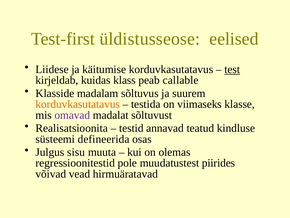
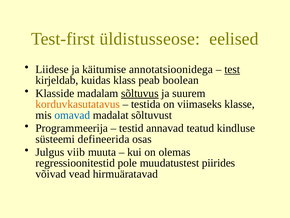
käitumise korduvkasutatavus: korduvkasutatavus -> annotatsioonidega (171, 69)
callable: callable -> boolean (181, 80)
sõltuvus underline: none -> present (140, 93)
omavad colour: purple -> blue (72, 115)
Realisatsioonita: Realisatsioonita -> Programmeerija (72, 128)
sisu: sisu -> viib (76, 152)
